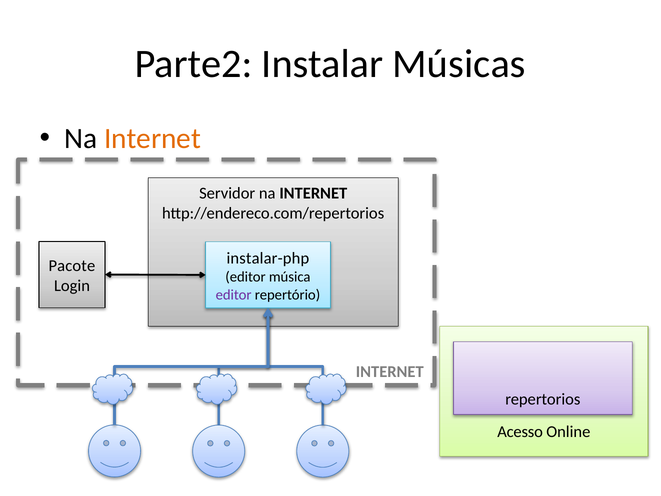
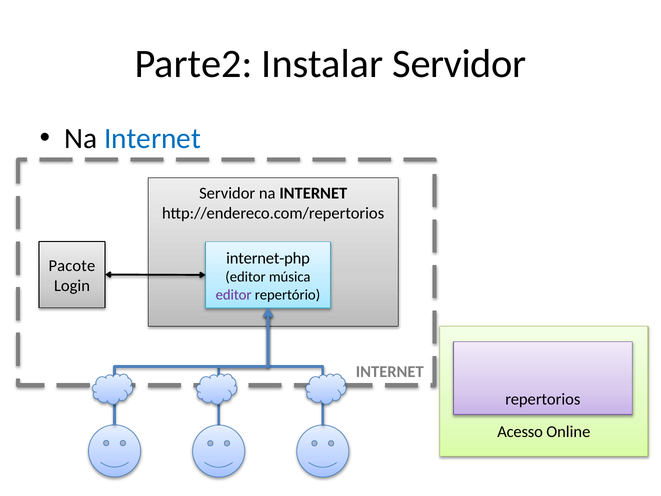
Instalar Músicas: Músicas -> Servidor (459, 64)
Internet colour: orange -> blue (152, 139)
instalar-php: instalar-php -> internet-php (268, 258)
